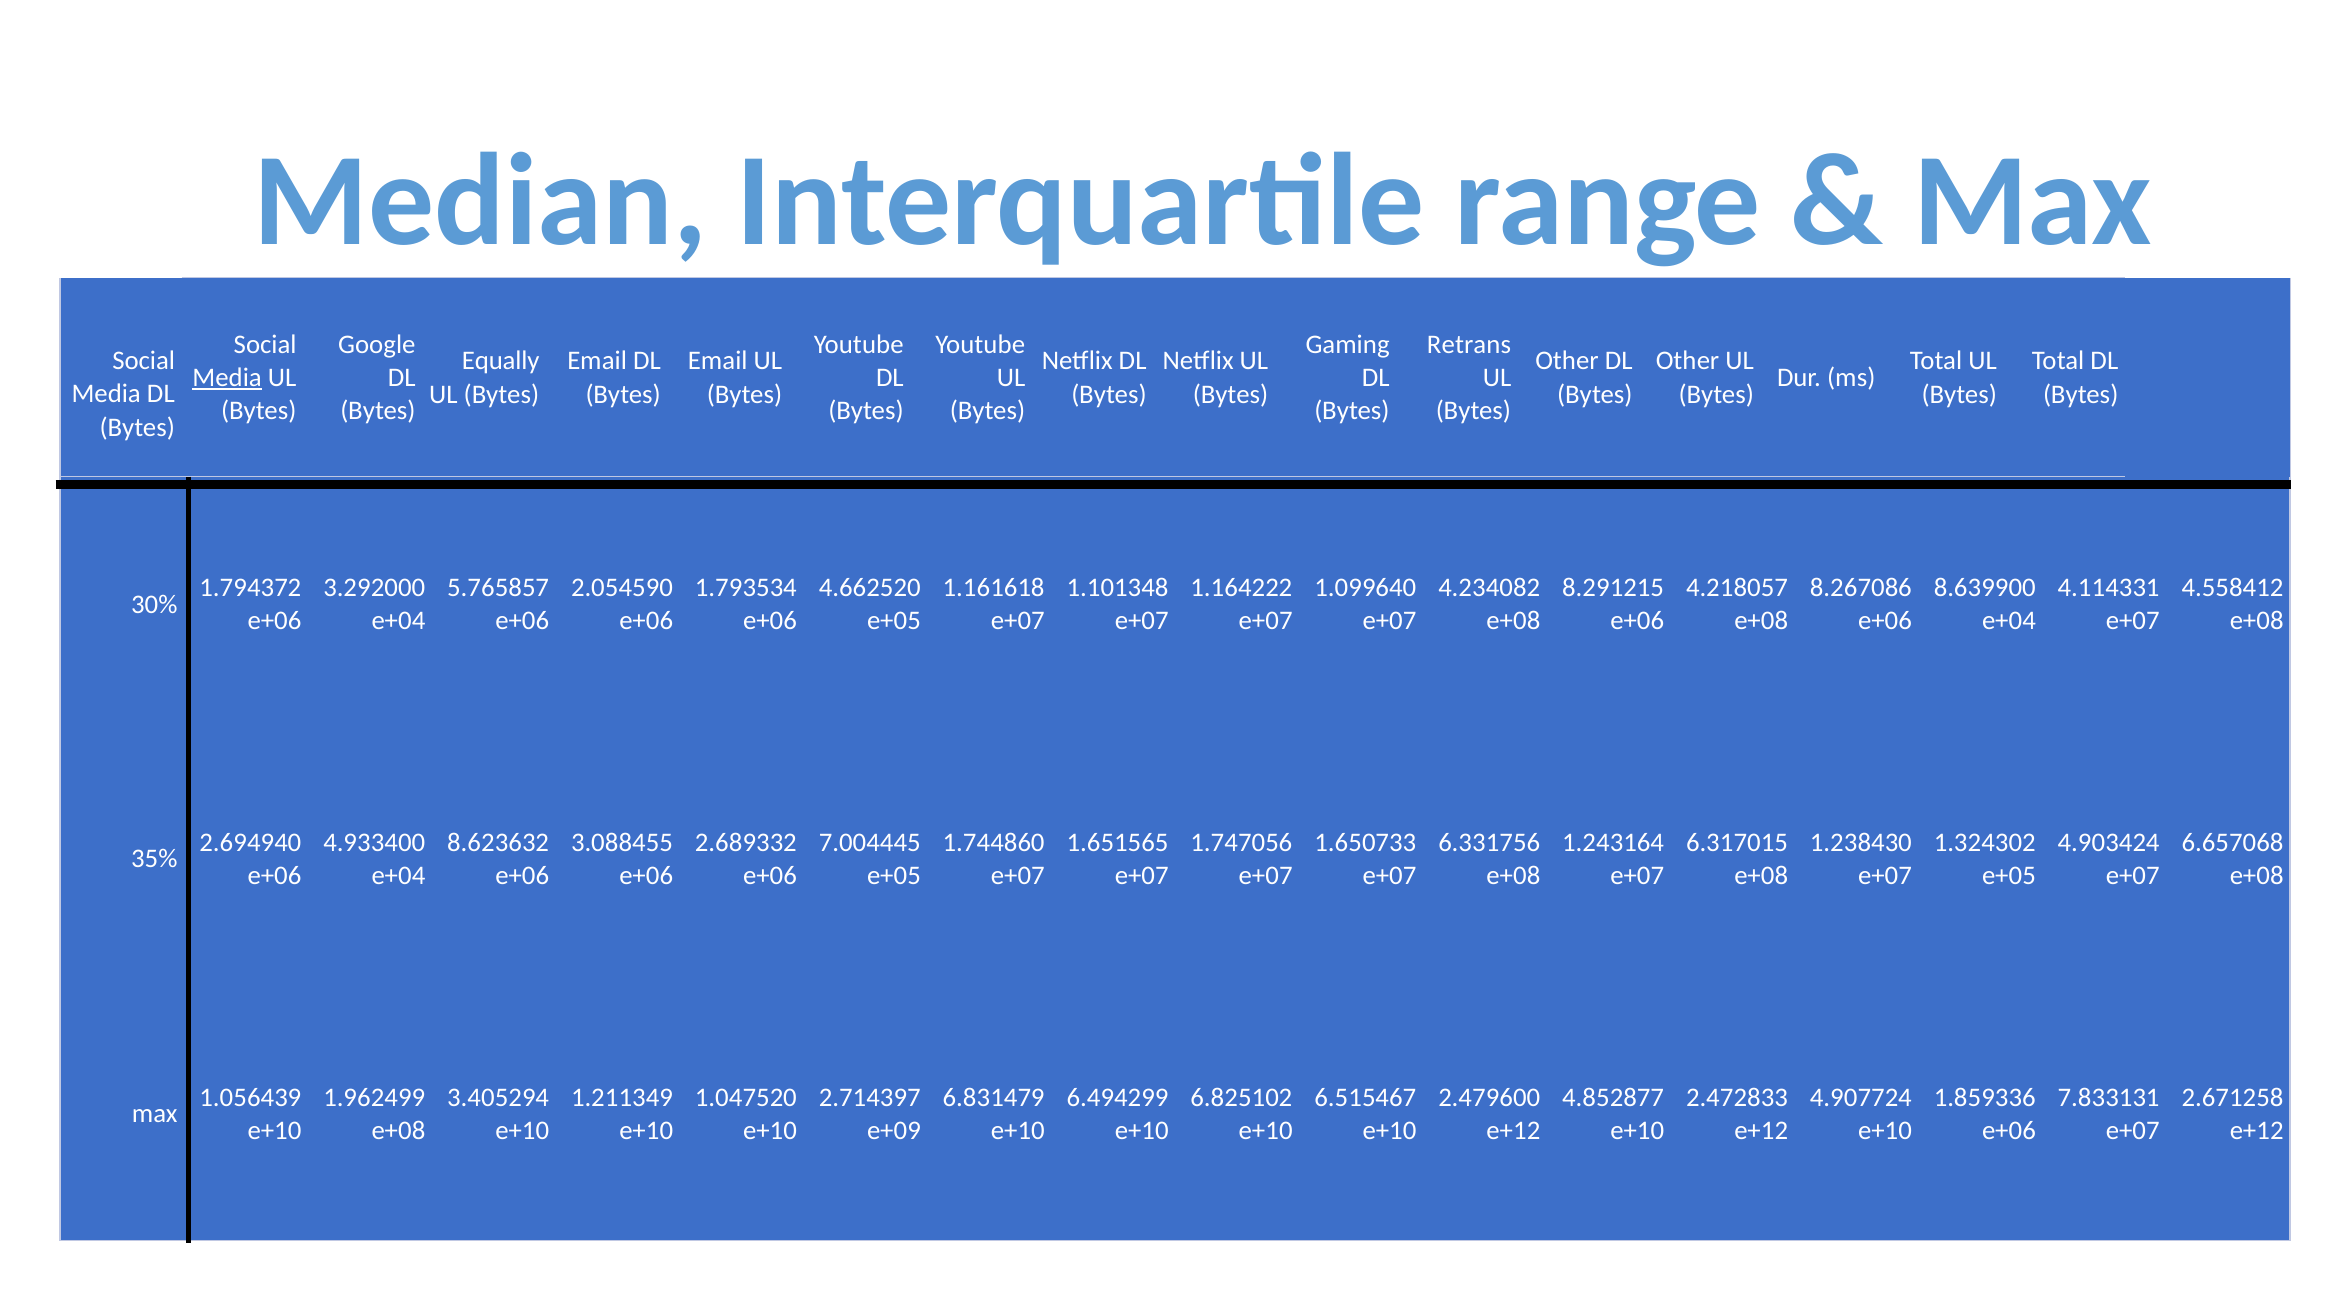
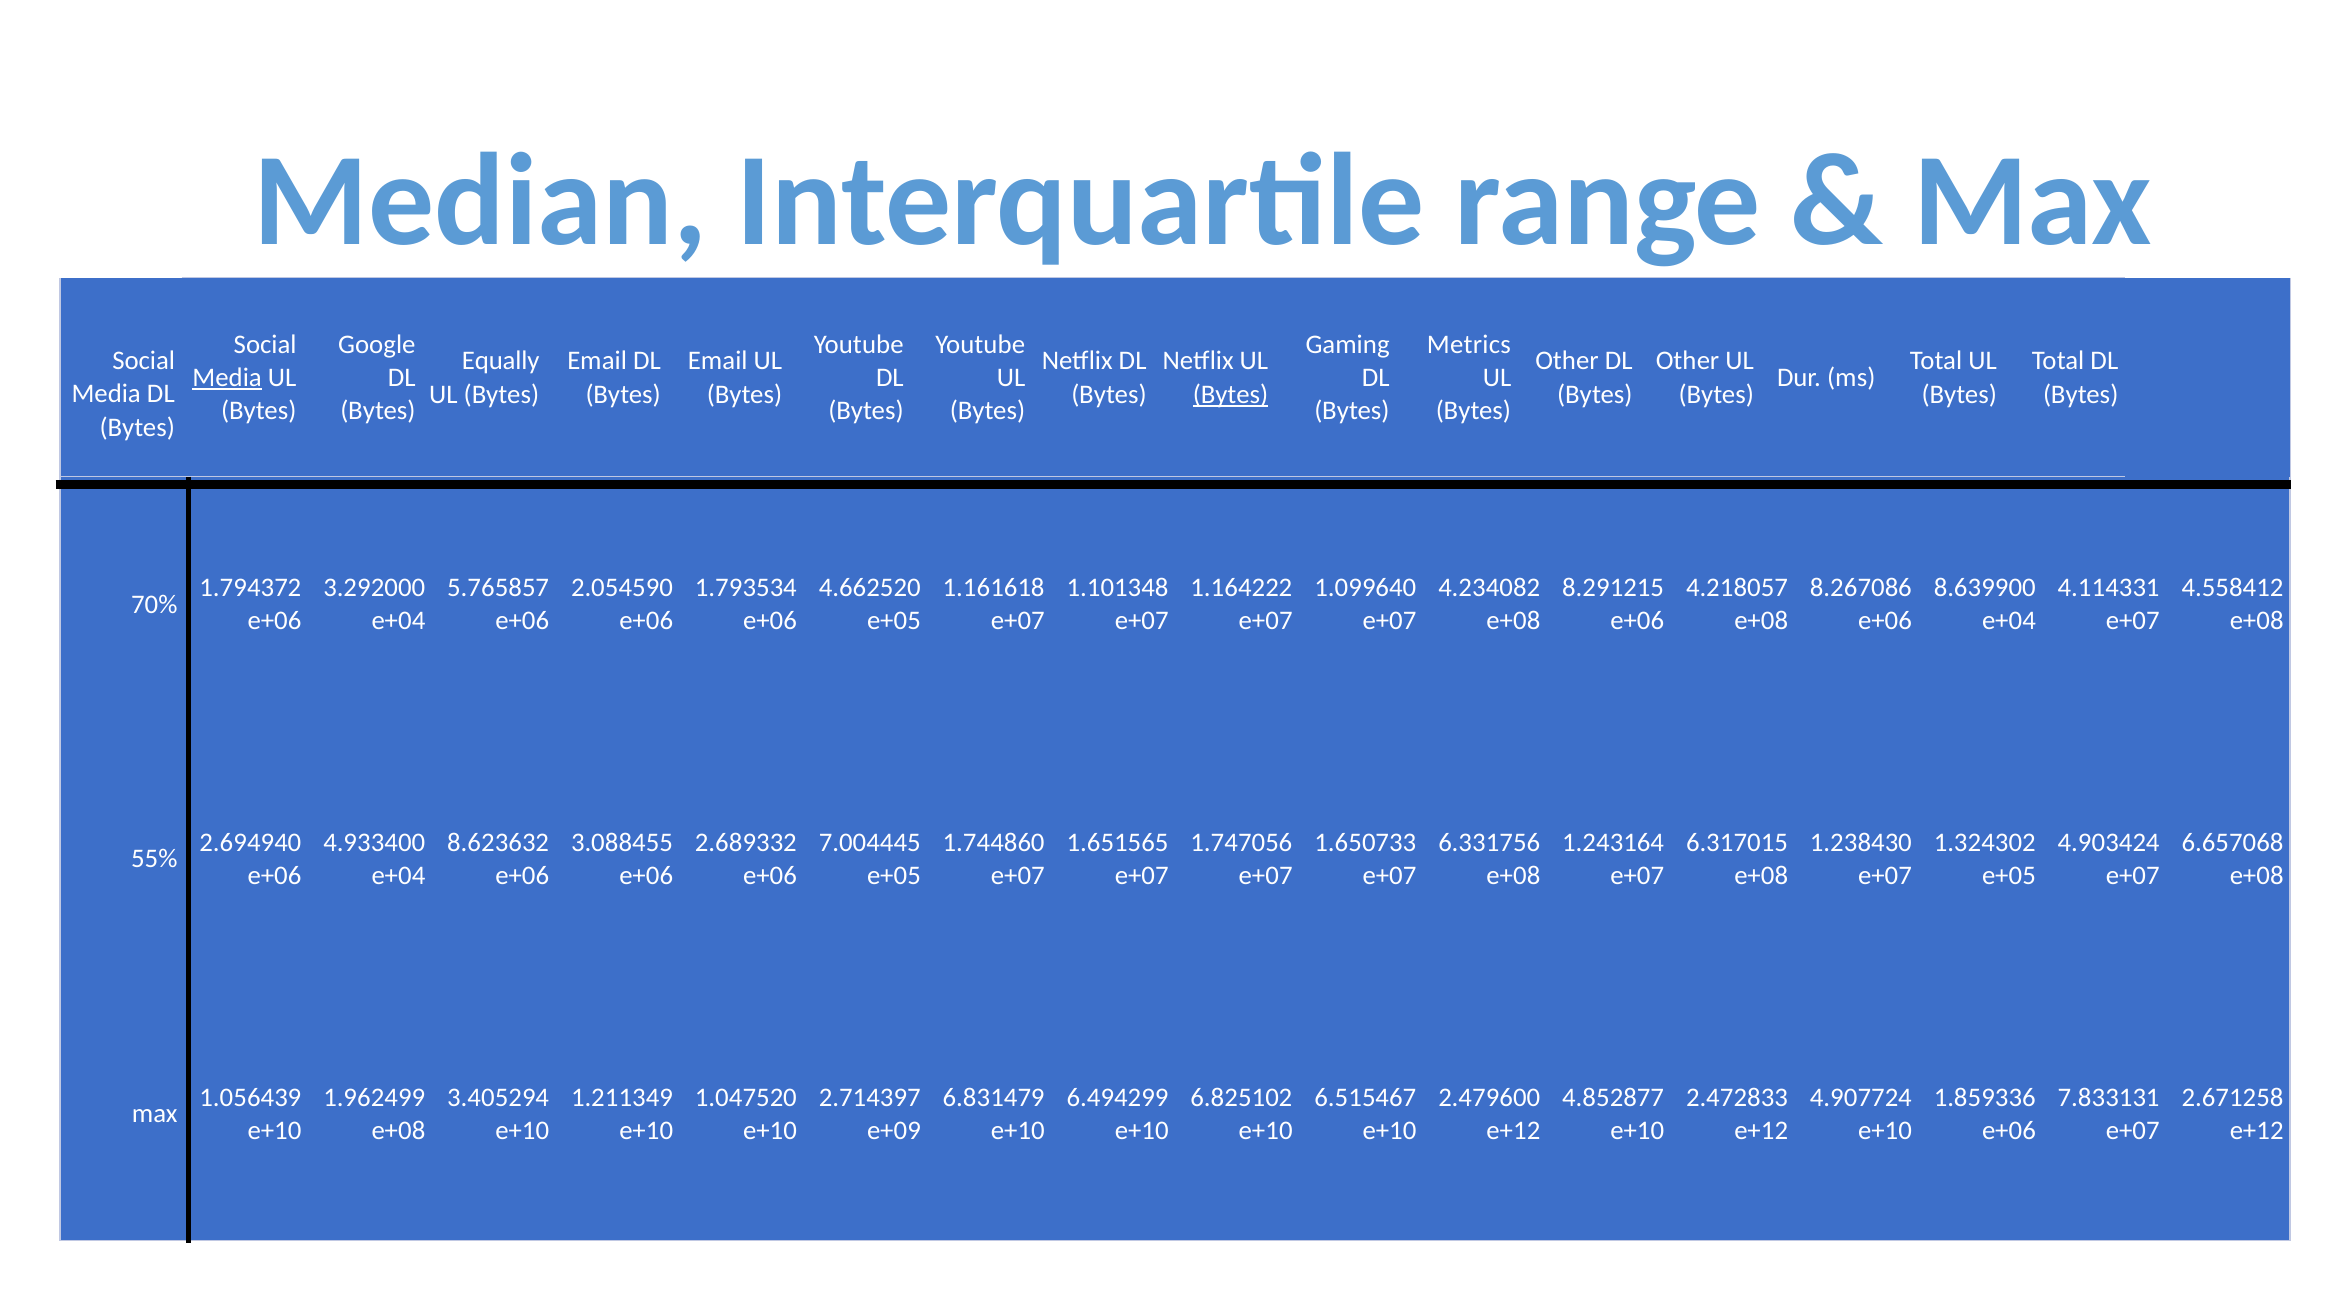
Retrans: Retrans -> Metrics (1469, 345)
Bytes underline: none -> present (1231, 394)
30%: 30% -> 70% (154, 604)
35%: 35% -> 55% (154, 859)
